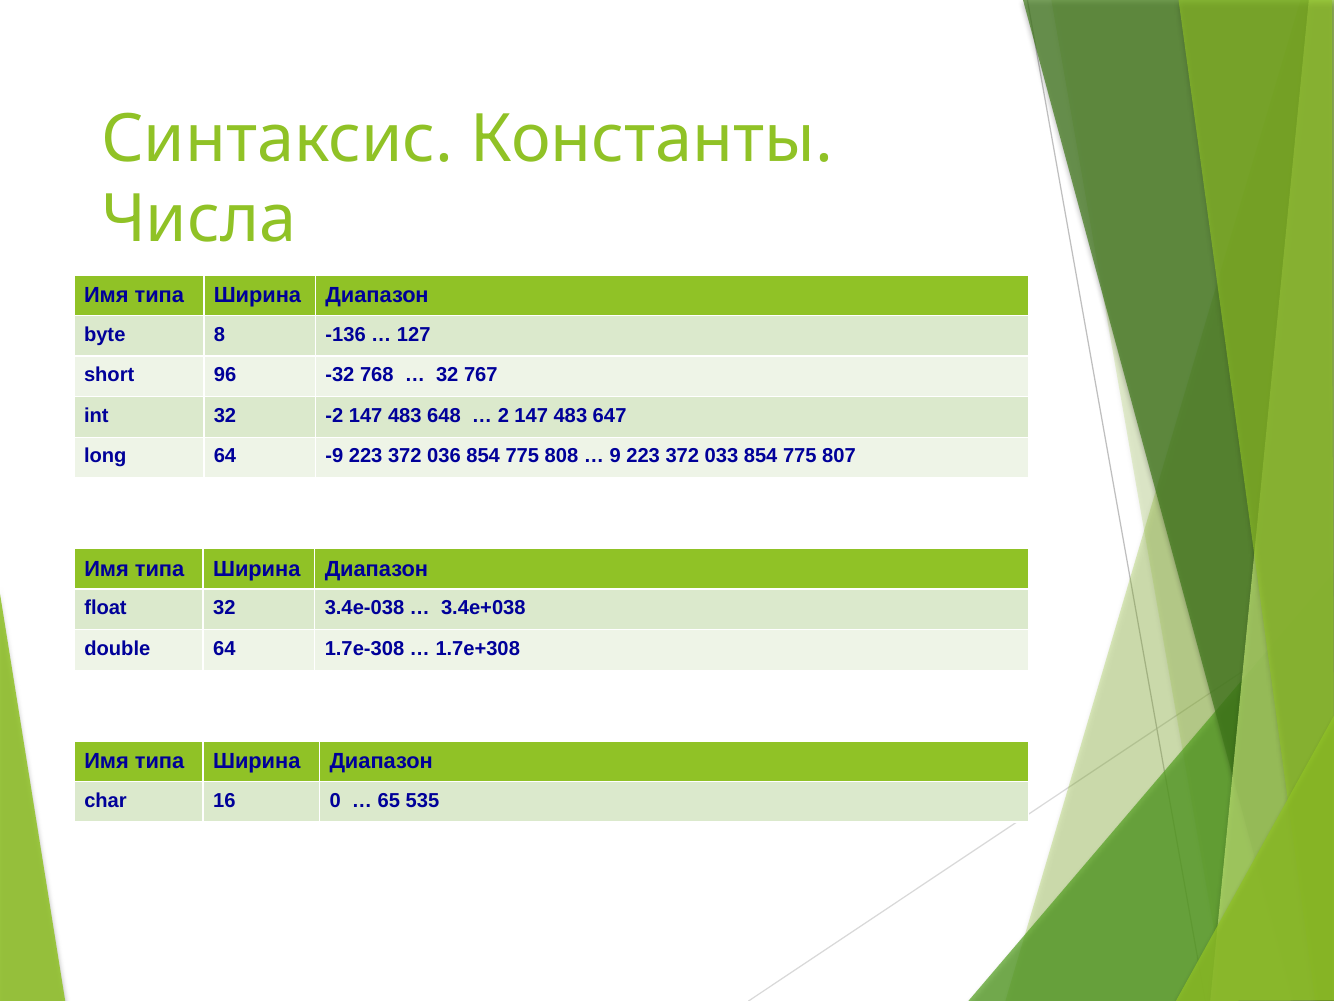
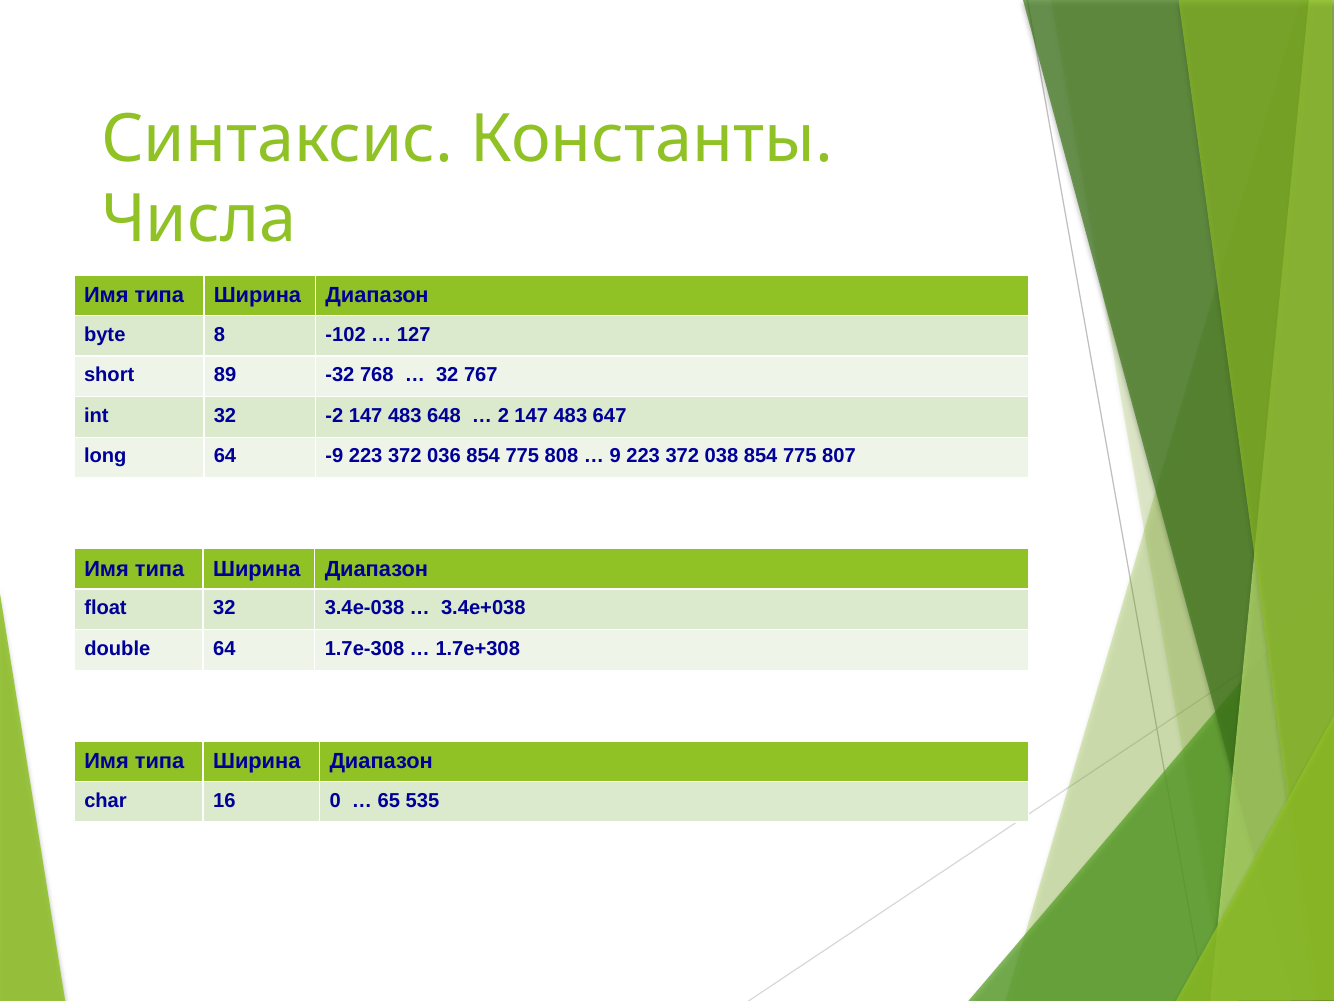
-136: -136 -> -102 (346, 334)
96: 96 -> 89 (225, 375)
033: 033 -> 038 (722, 456)
